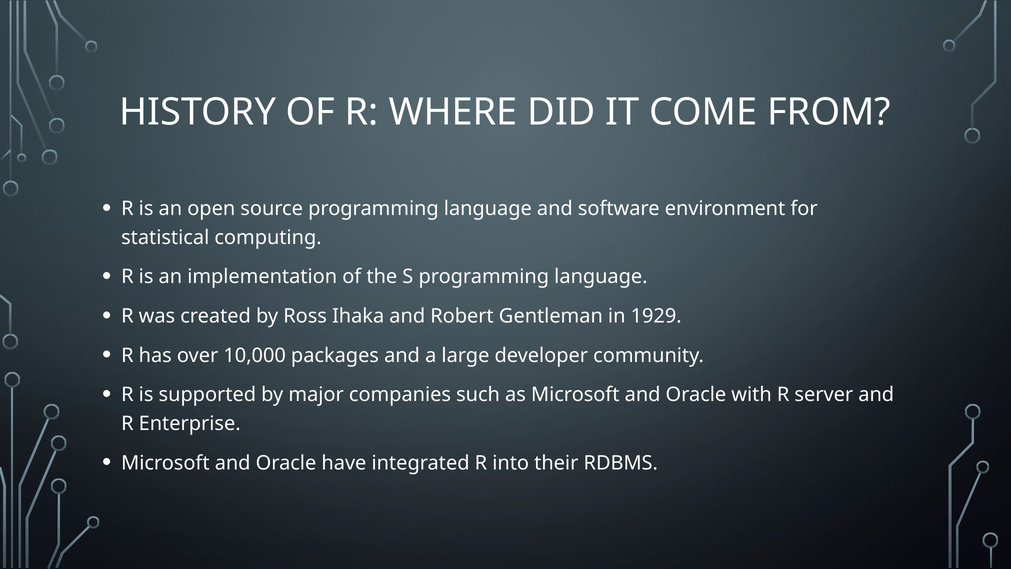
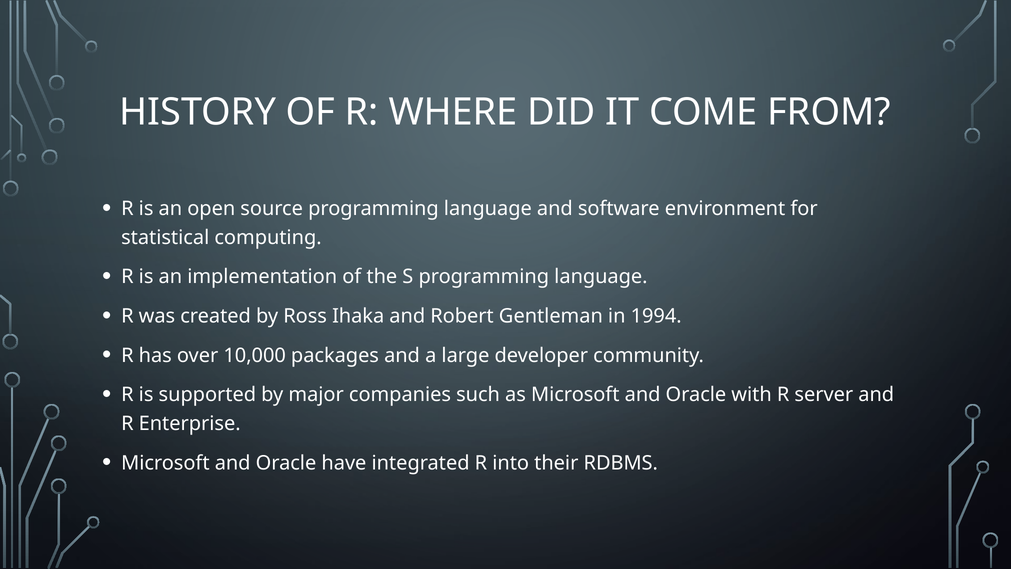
1929: 1929 -> 1994 (656, 316)
